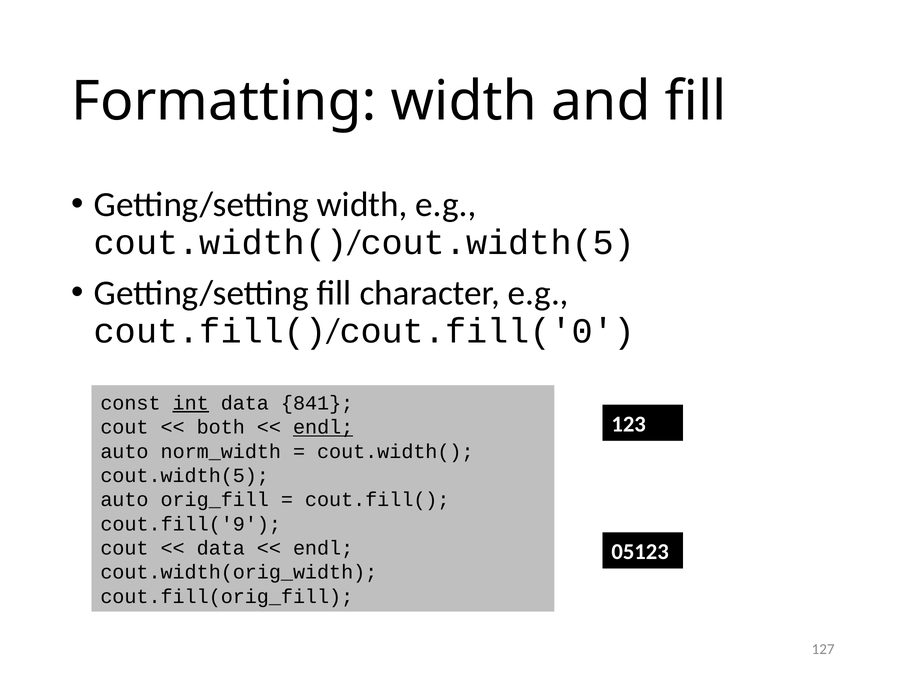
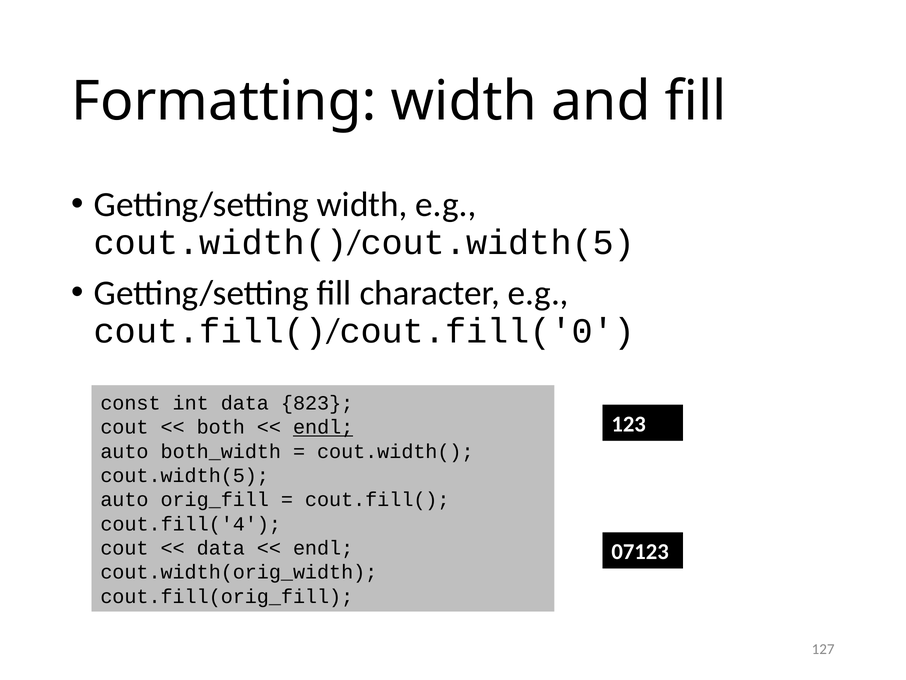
int underline: present -> none (191, 403)
841: 841 -> 823 (317, 403)
norm_width: norm_width -> both_width (221, 451)
cout.fill('9: cout.fill('9 -> cout.fill('4 (191, 524)
05123: 05123 -> 07123 (640, 552)
